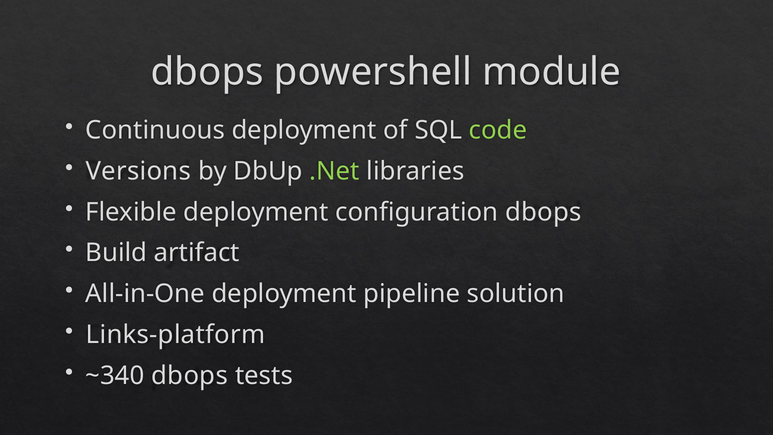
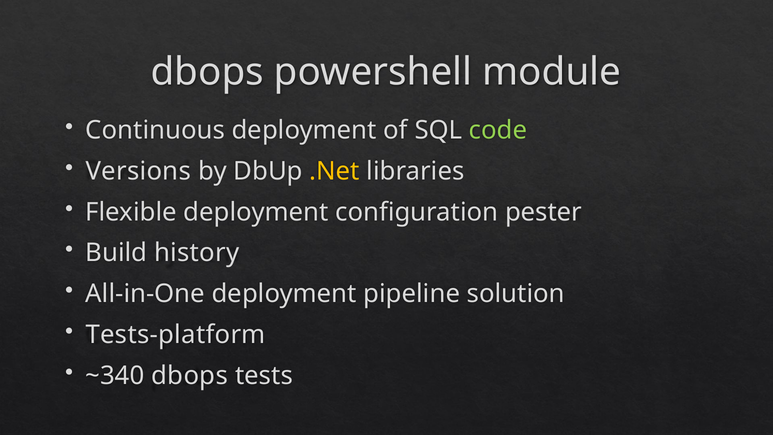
.Net colour: light green -> yellow (335, 171)
configuration dbops: dbops -> pester (544, 212)
artifact: artifact -> history (197, 253)
Links-platform: Links-platform -> Tests-platform (176, 335)
